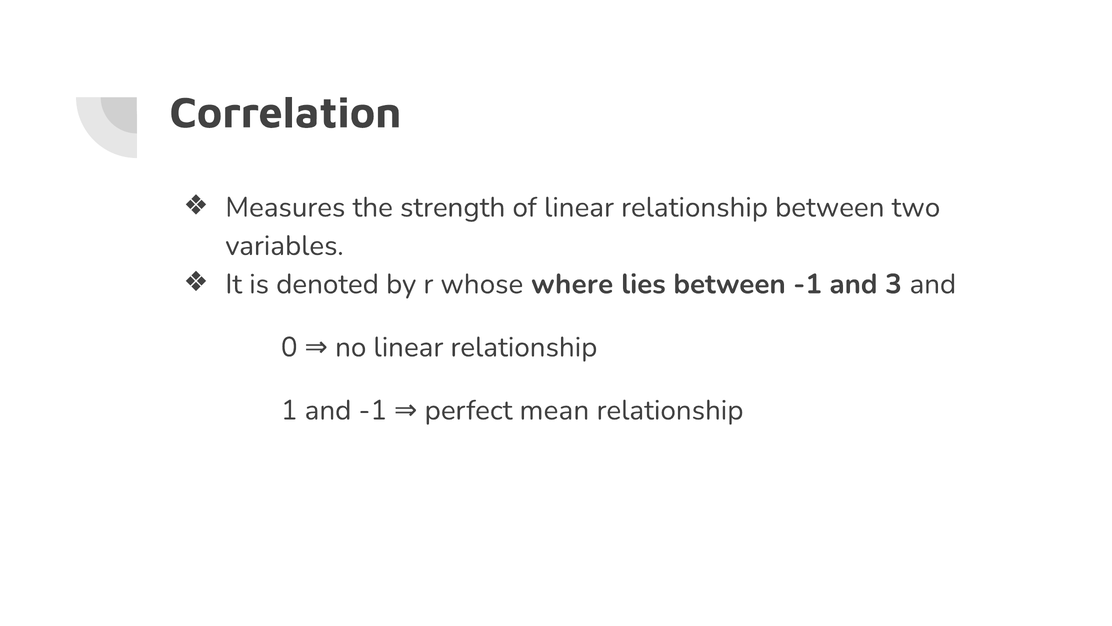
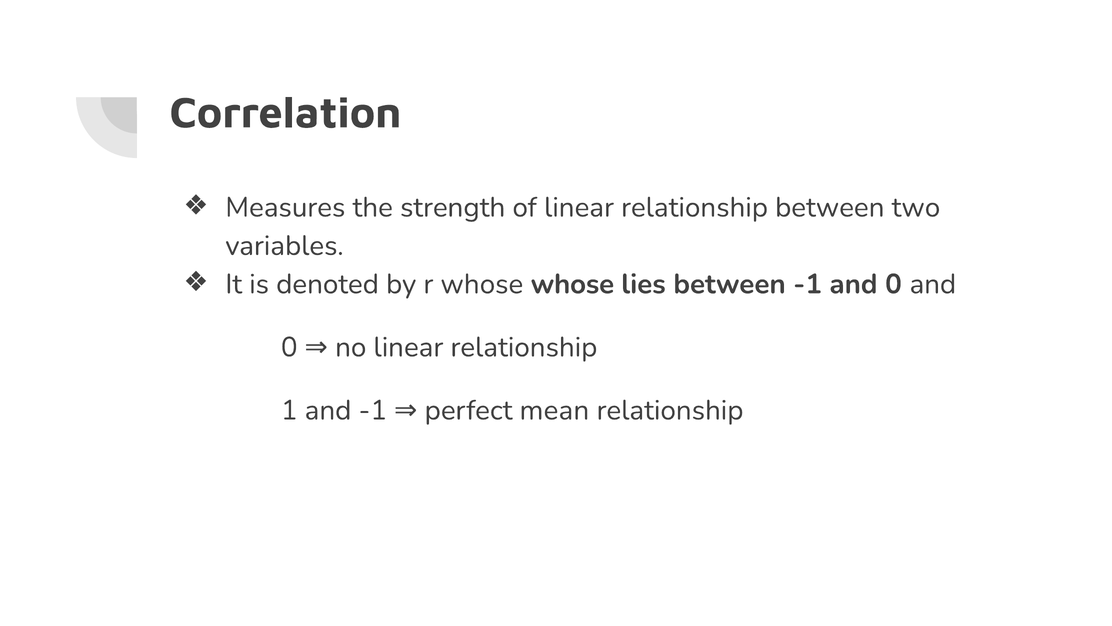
whose where: where -> whose (572, 284)
-1 and 3: 3 -> 0 (893, 284)
